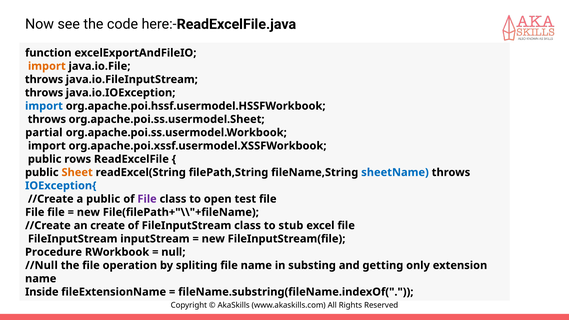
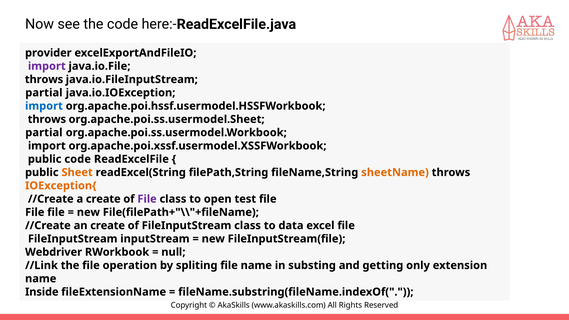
function: function -> provider (48, 53)
import colour: orange -> purple (47, 66)
throws: throws -> partial (44, 93)
public rows: rows -> code (78, 159)
sheetName colour: blue -> orange (395, 172)
IOException{ colour: blue -> orange (61, 186)
a public: public -> create (103, 199)
stub: stub -> data (291, 226)
Procedure: Procedure -> Webdriver (54, 252)
//Null: //Null -> //Link (41, 265)
